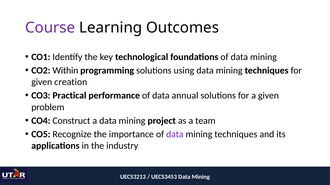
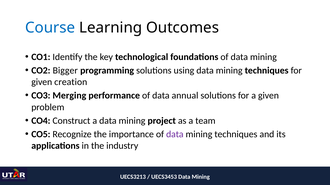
Course colour: purple -> blue (50, 28)
Within: Within -> Bigger (65, 71)
Practical: Practical -> Merging (69, 96)
